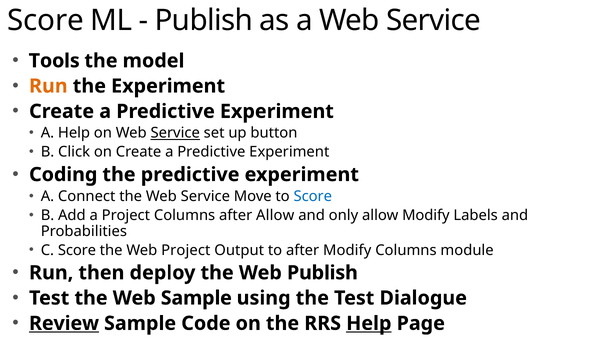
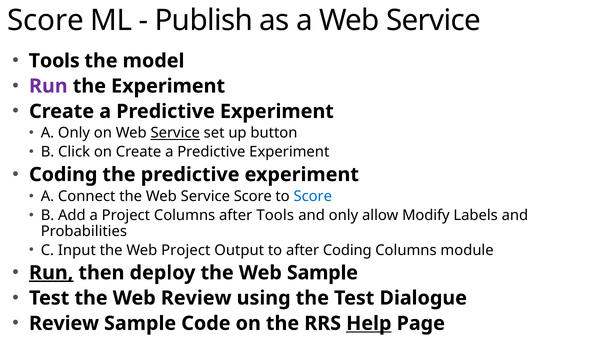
Run colour: orange -> purple (48, 86)
A Help: Help -> Only (74, 133)
Service Move: Move -> Score (253, 196)
after Allow: Allow -> Tools (275, 215)
C Score: Score -> Input (77, 250)
after Modify: Modify -> Coding (347, 250)
Run underline: none -> present (51, 273)
Web Publish: Publish -> Sample (322, 273)
Web Sample: Sample -> Review (196, 298)
Review underline: present -> none (64, 323)
